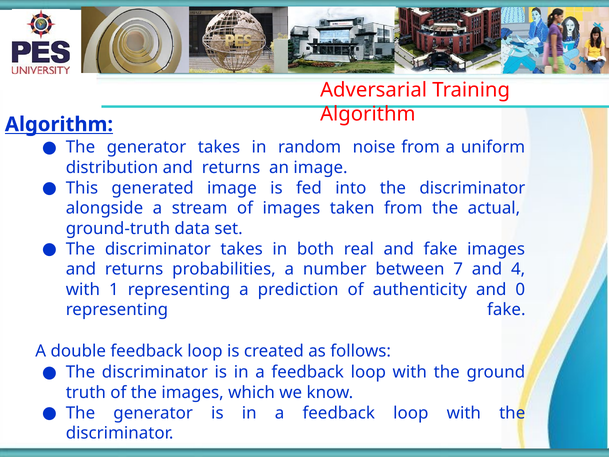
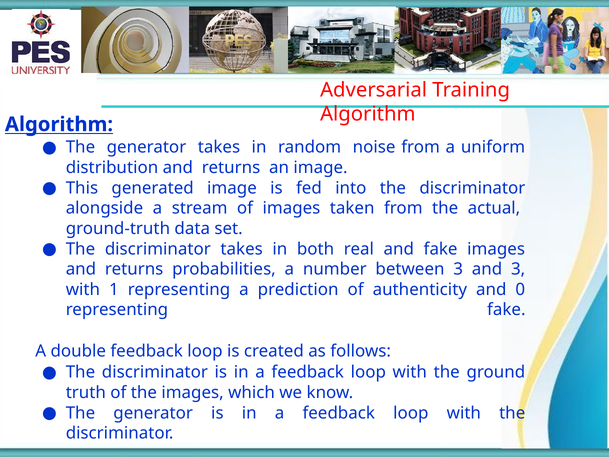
between 7: 7 -> 3 (458, 269)
and 4: 4 -> 3 (518, 269)
